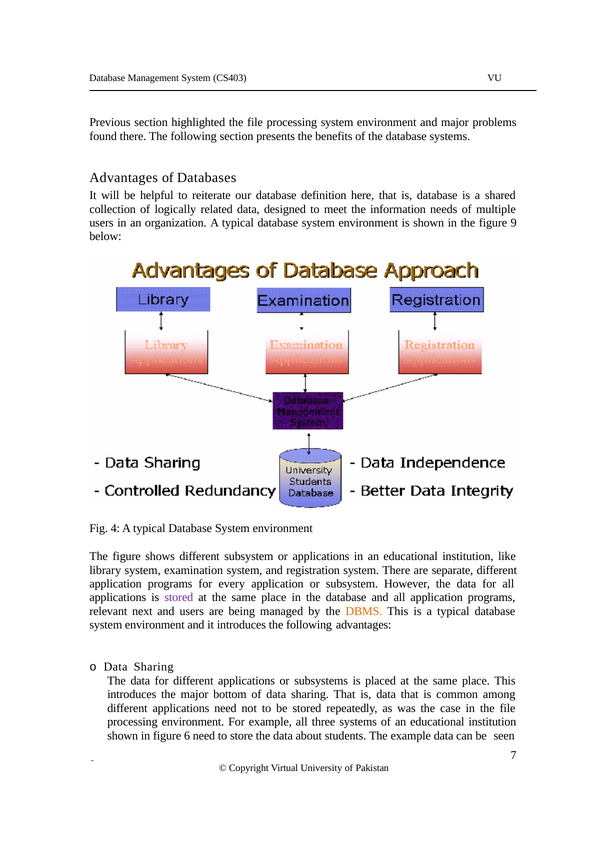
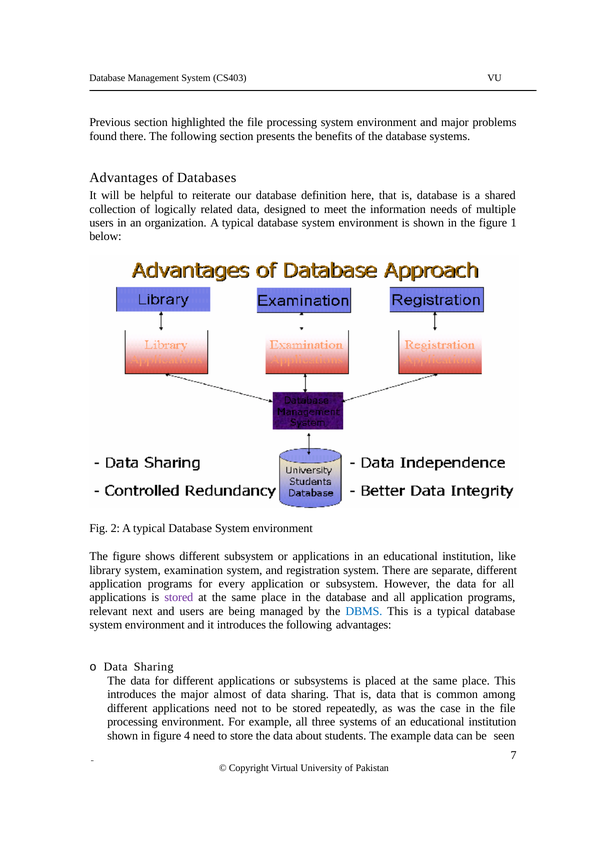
9: 9 -> 1 (514, 223)
4: 4 -> 2 (115, 528)
DBMS colour: orange -> blue (364, 612)
bottom: bottom -> almost (230, 695)
6: 6 -> 4 (187, 736)
